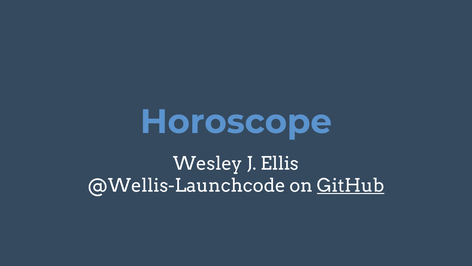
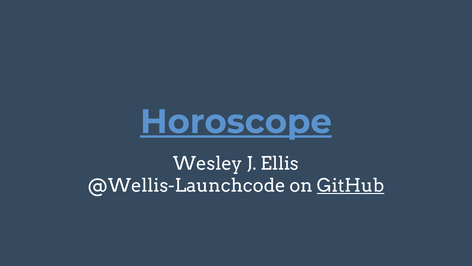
Horoscope underline: none -> present (236, 122)
